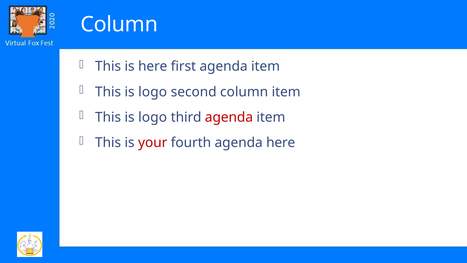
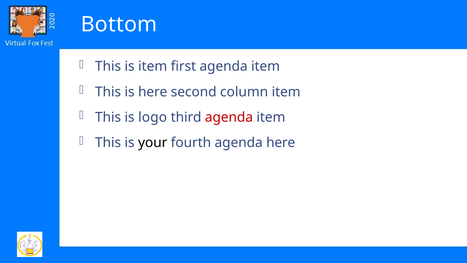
Column: Column -> Bottom (119, 24)
is here: here -> item (153, 66)
logo: logo -> here (153, 92)
your colour: red -> black (153, 143)
